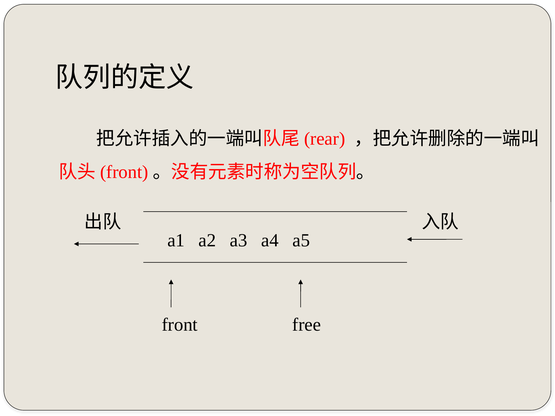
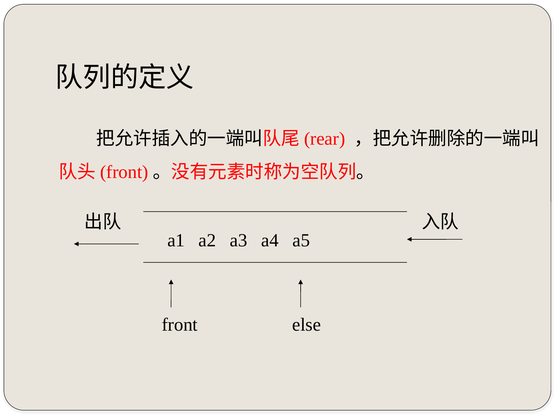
free: free -> else (307, 325)
